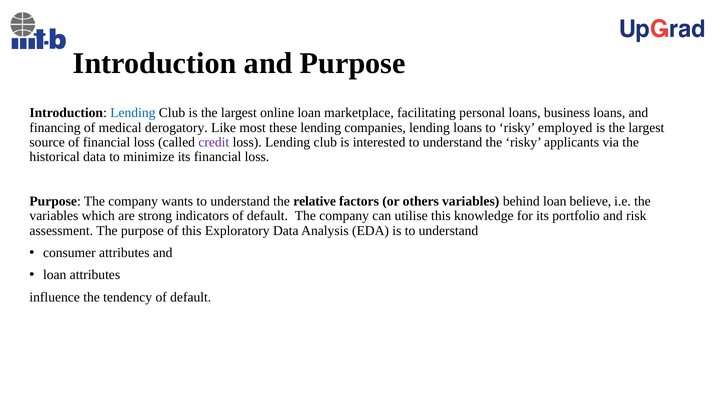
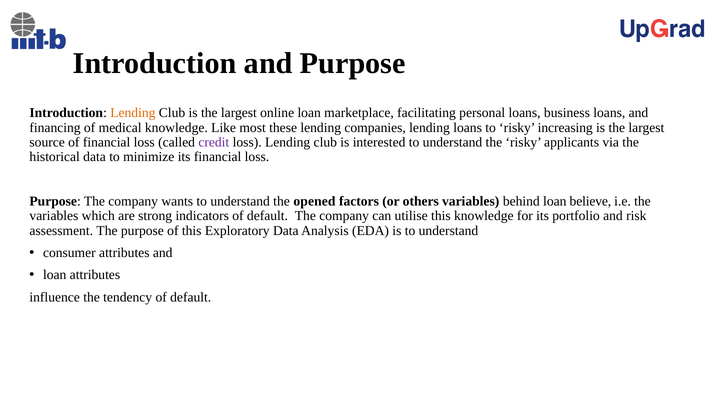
Lending colour: blue -> orange (133, 113)
medical derogatory: derogatory -> knowledge (176, 128)
employed: employed -> increasing (565, 128)
relative: relative -> opened (314, 201)
